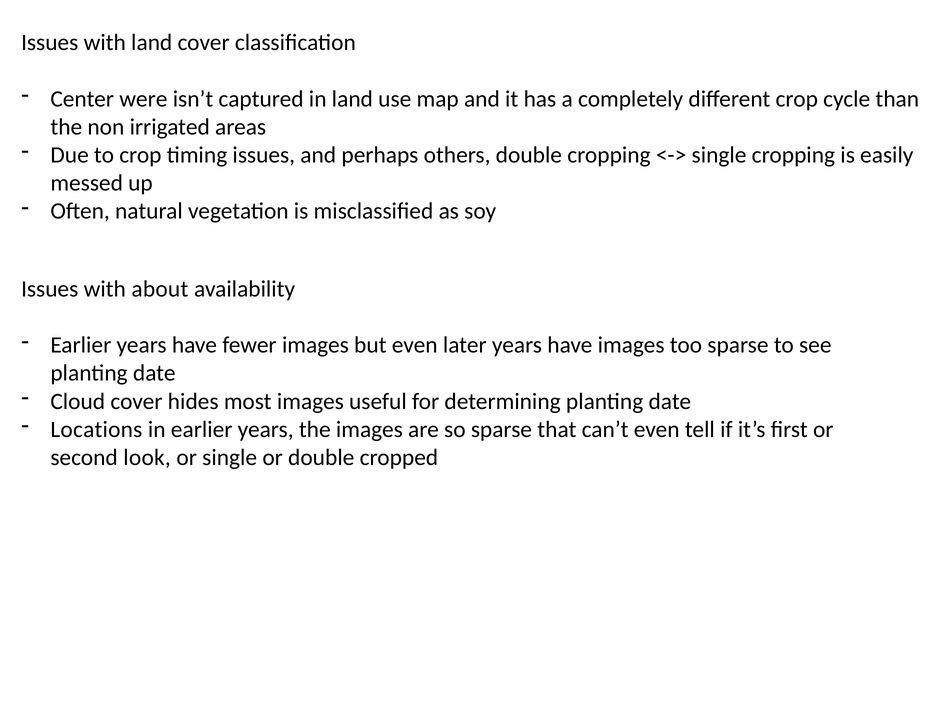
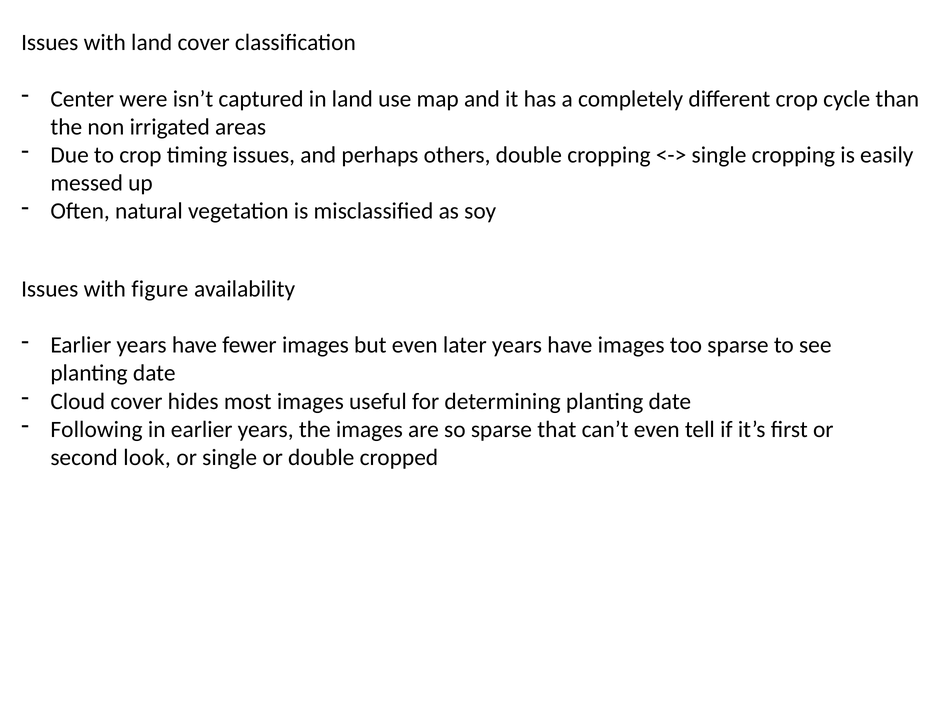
about: about -> figure (160, 289)
Locations: Locations -> Following (96, 430)
